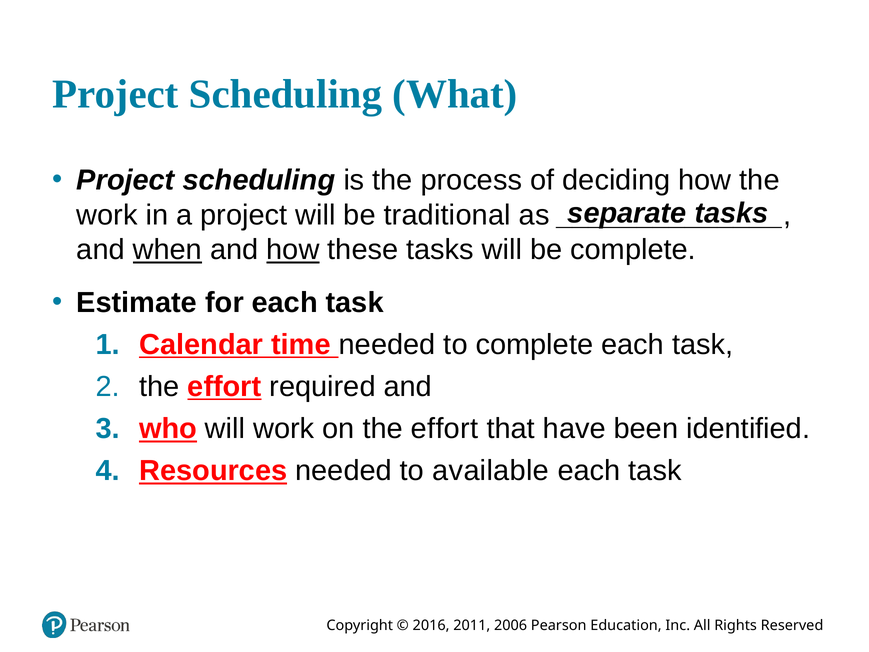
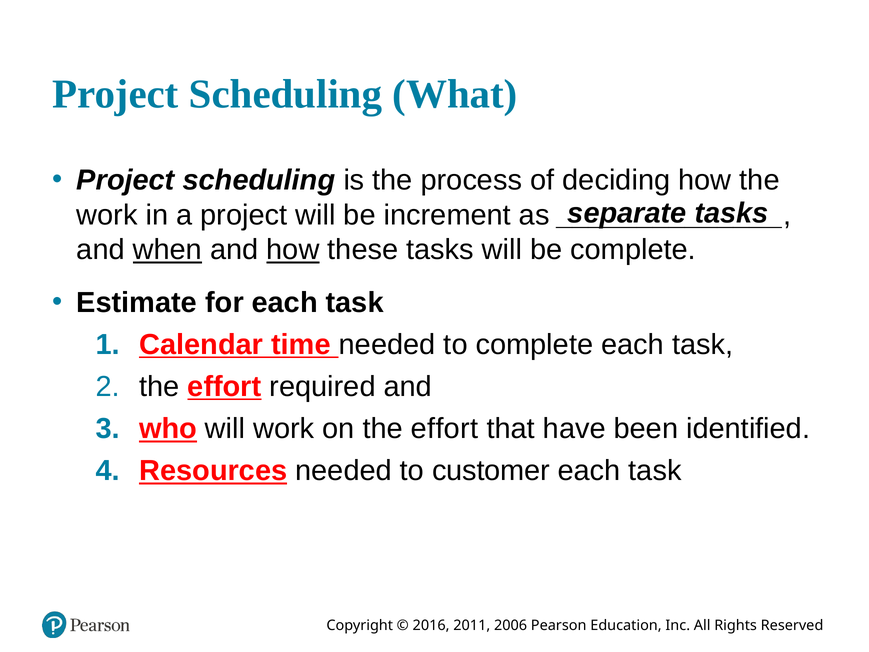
traditional: traditional -> increment (447, 215)
available: available -> customer (491, 471)
